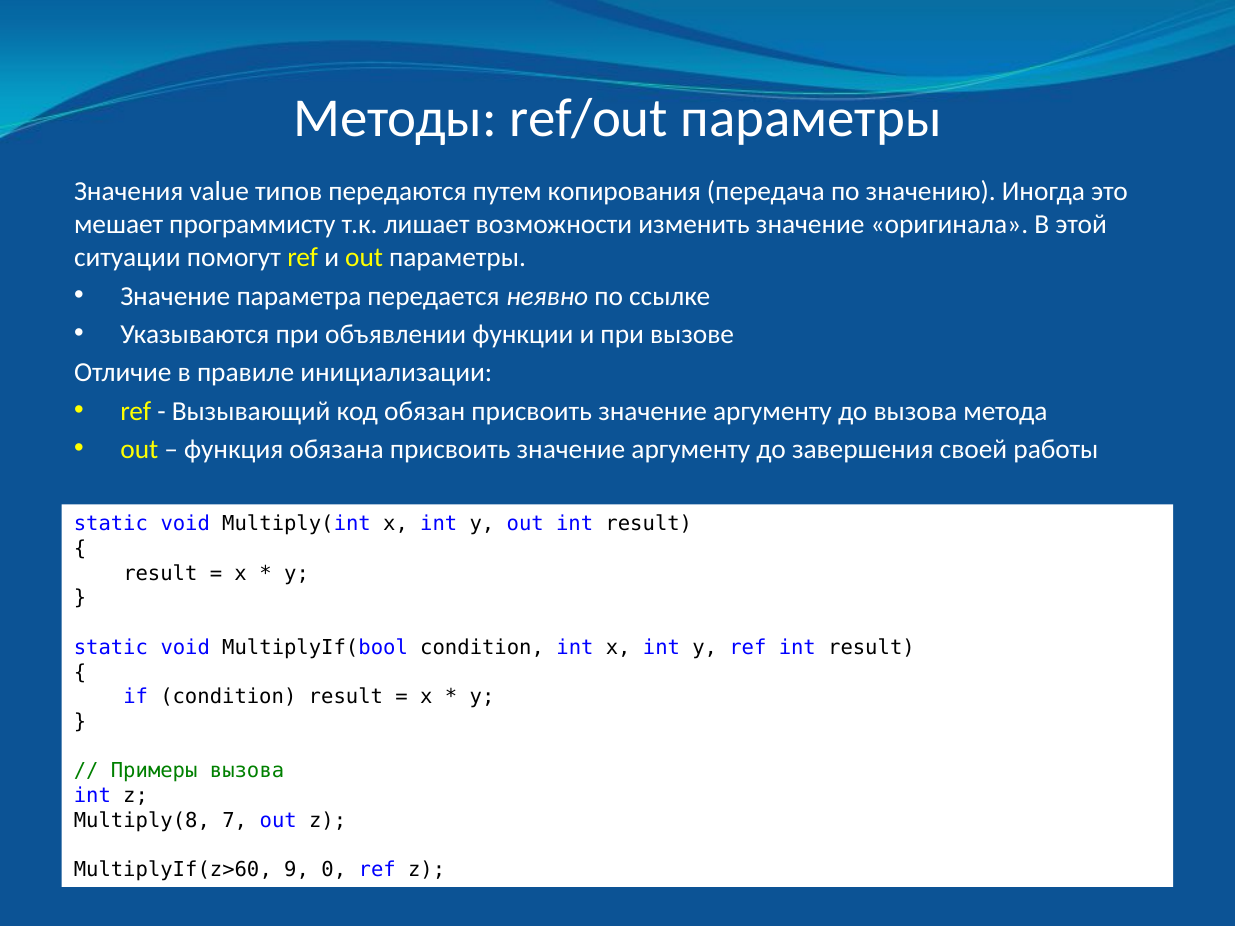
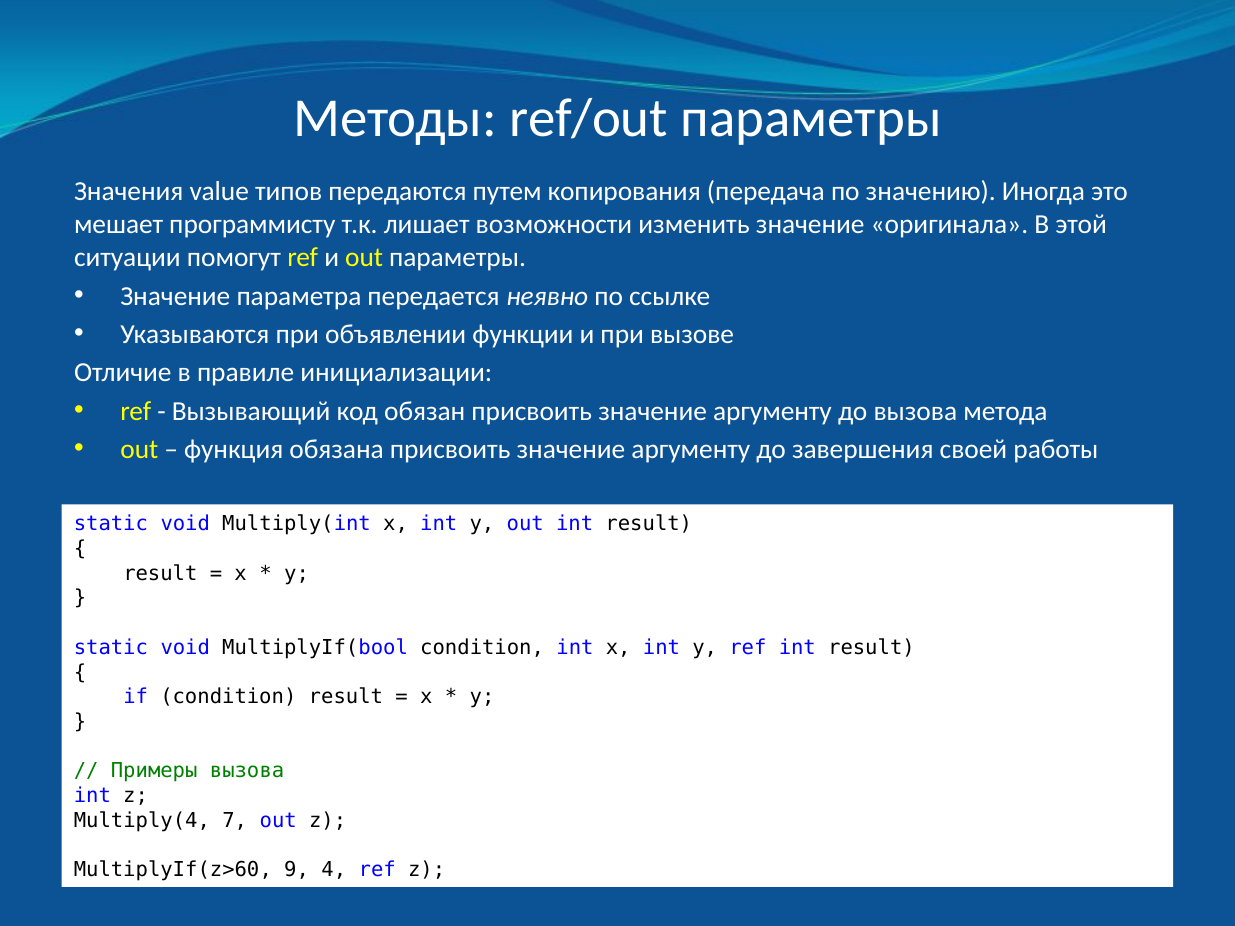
Multiply(8: Multiply(8 -> Multiply(4 (142, 821)
0: 0 -> 4 (334, 870)
